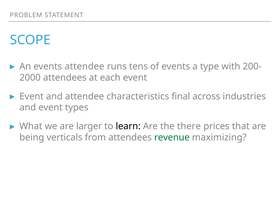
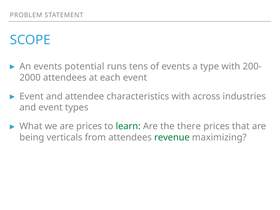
events attendee: attendee -> potential (84, 66)
characteristics final: final -> with (181, 96)
are larger: larger -> prices (89, 126)
learn colour: black -> green (128, 126)
